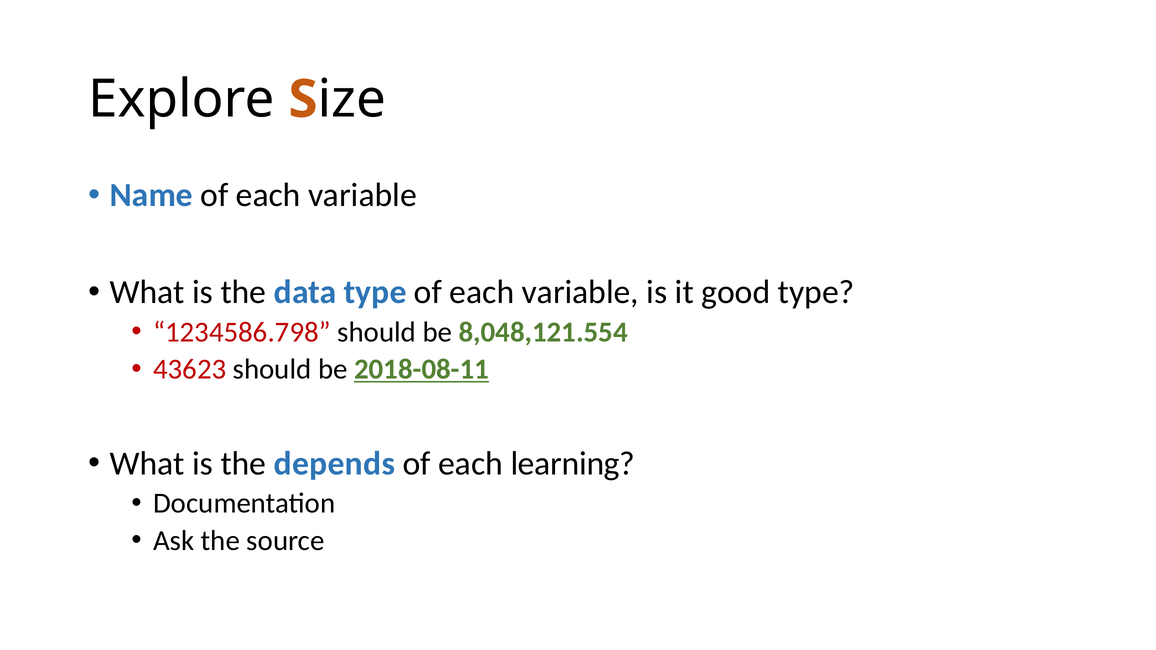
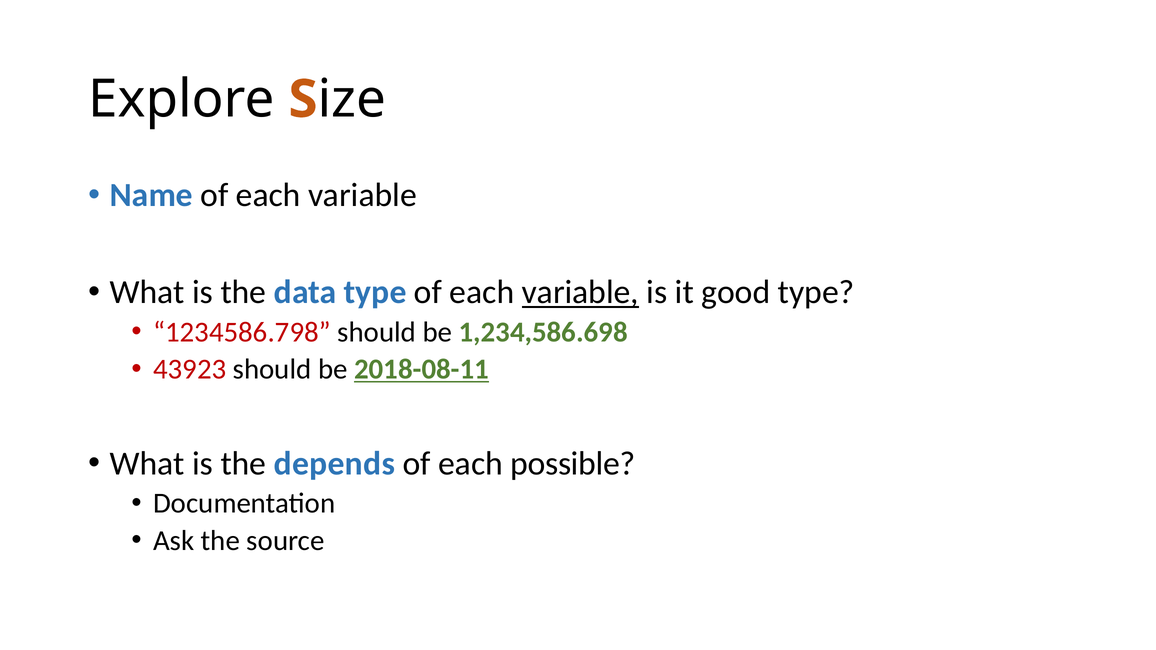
variable underline: none -> present (580, 292)
8,048,121.554: 8,048,121.554 -> 1,234,586.698 (543, 332)
43623: 43623 -> 43923 (190, 369)
learning: learning -> possible (573, 464)
